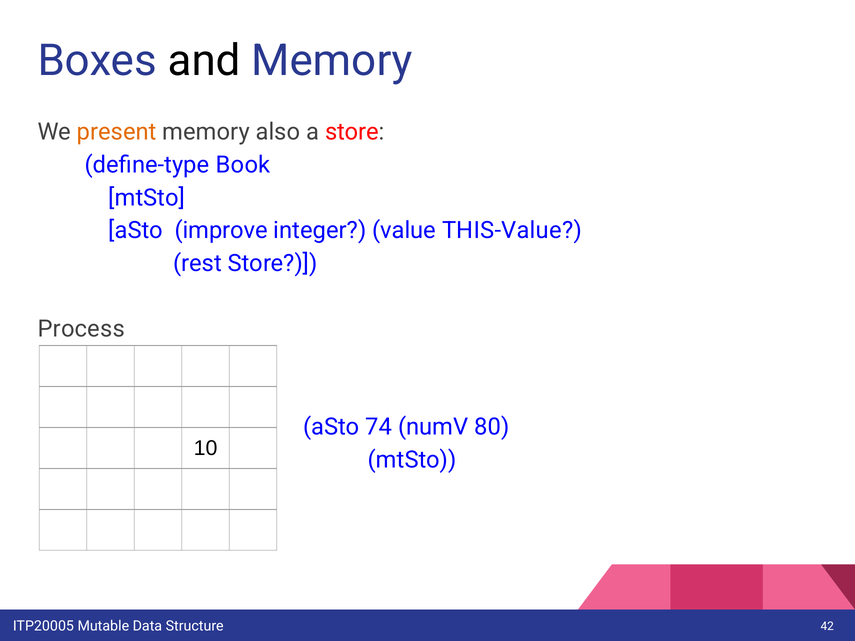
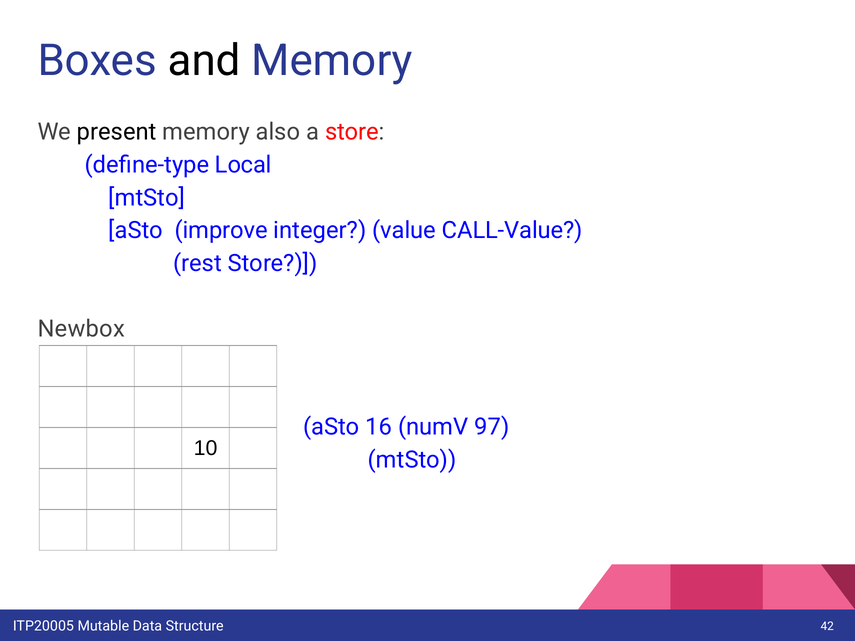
present colour: orange -> black (117, 132)
Book: Book -> Local (243, 165)
THIS-Value: THIS-Value -> CALL-Value (512, 231)
Process: Process -> Newbox (81, 329)
74: 74 -> 16 (379, 427)
80: 80 -> 97 (492, 427)
